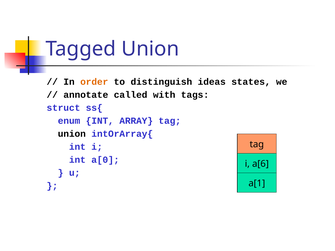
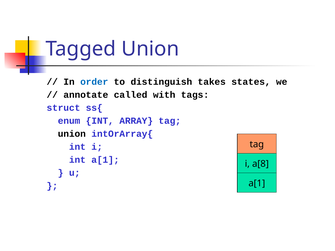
order colour: orange -> blue (94, 82)
ideas: ideas -> takes (212, 82)
int a[0: a[0 -> a[1 (105, 160)
a[6: a[6 -> a[8 (260, 164)
